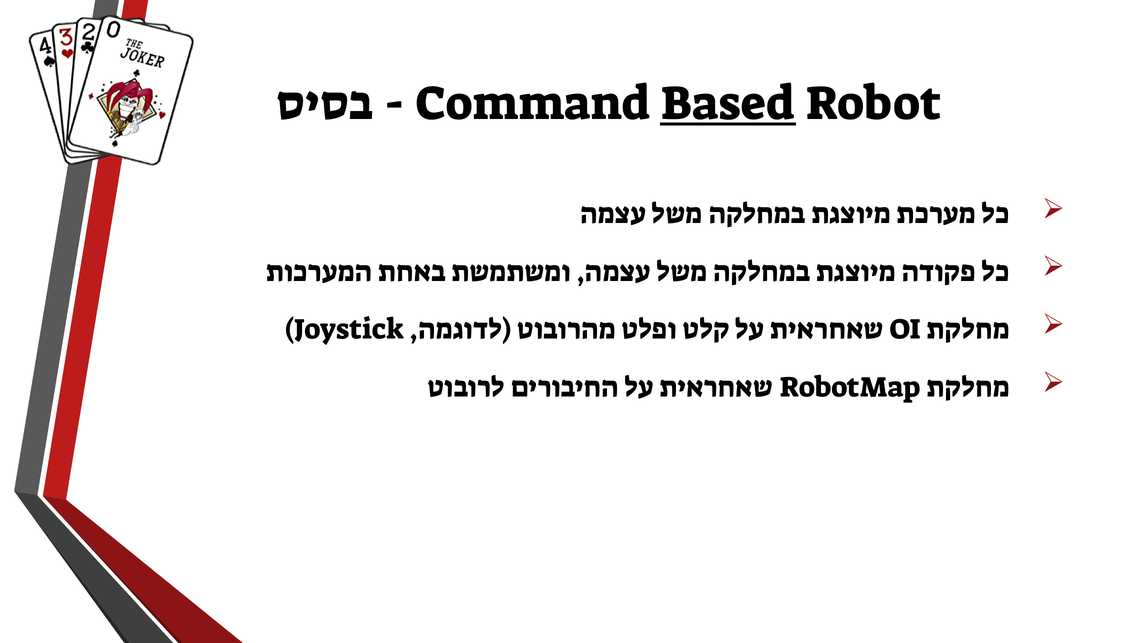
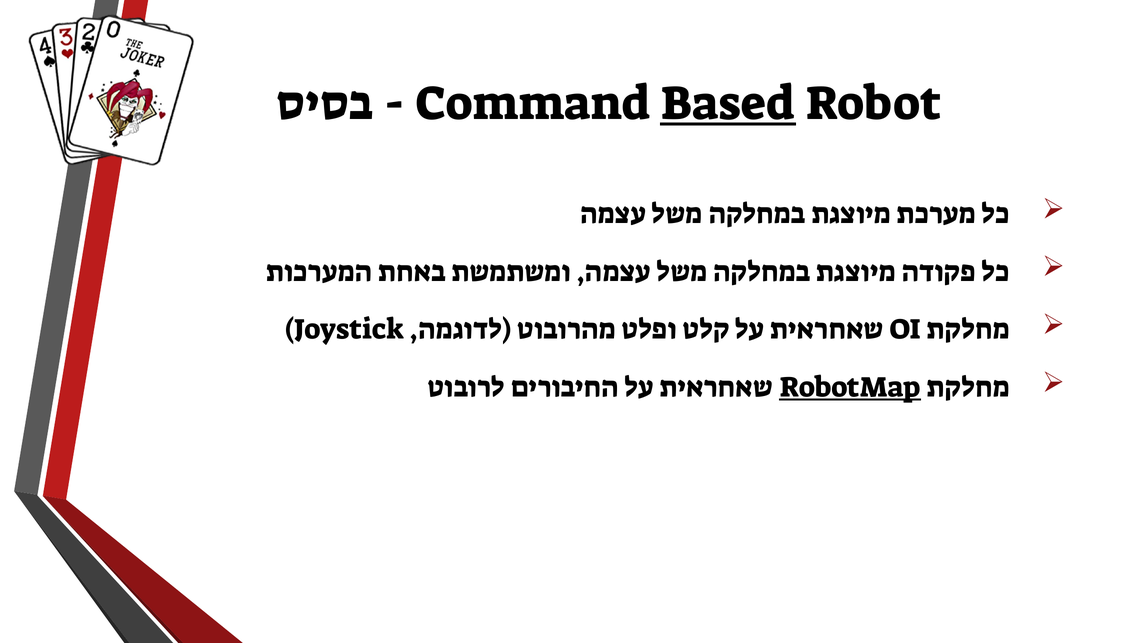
RobotMap underline: none -> present (850, 388)
